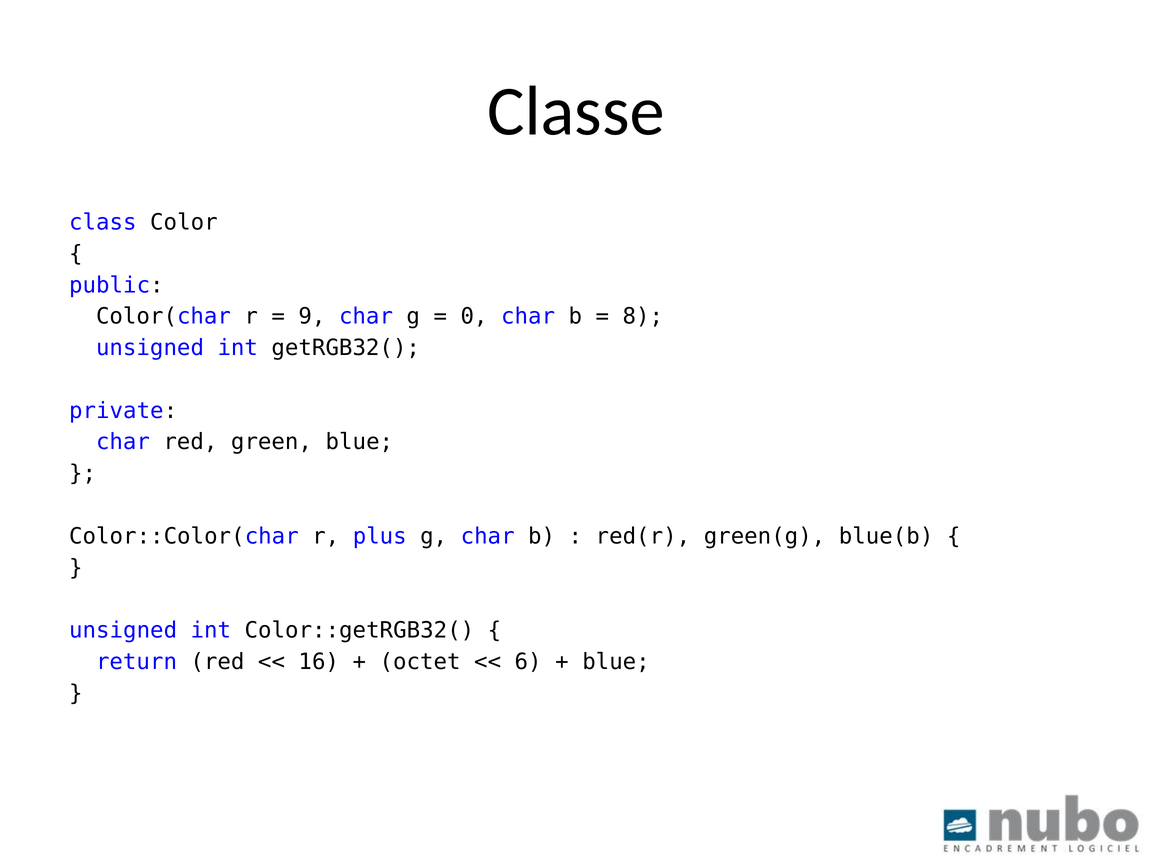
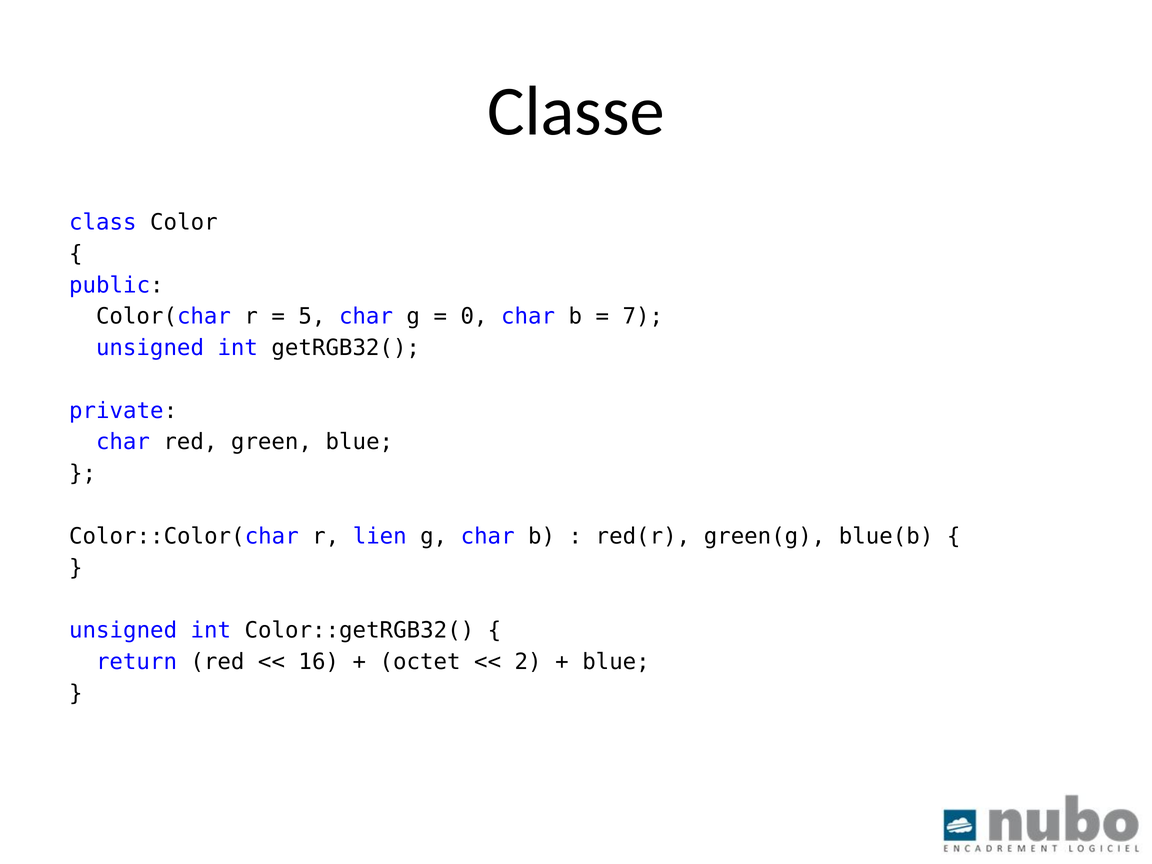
9: 9 -> 5 (312, 317)
8: 8 -> 7 (643, 317)
plus: plus -> lien (380, 536)
6: 6 -> 2 (528, 662)
